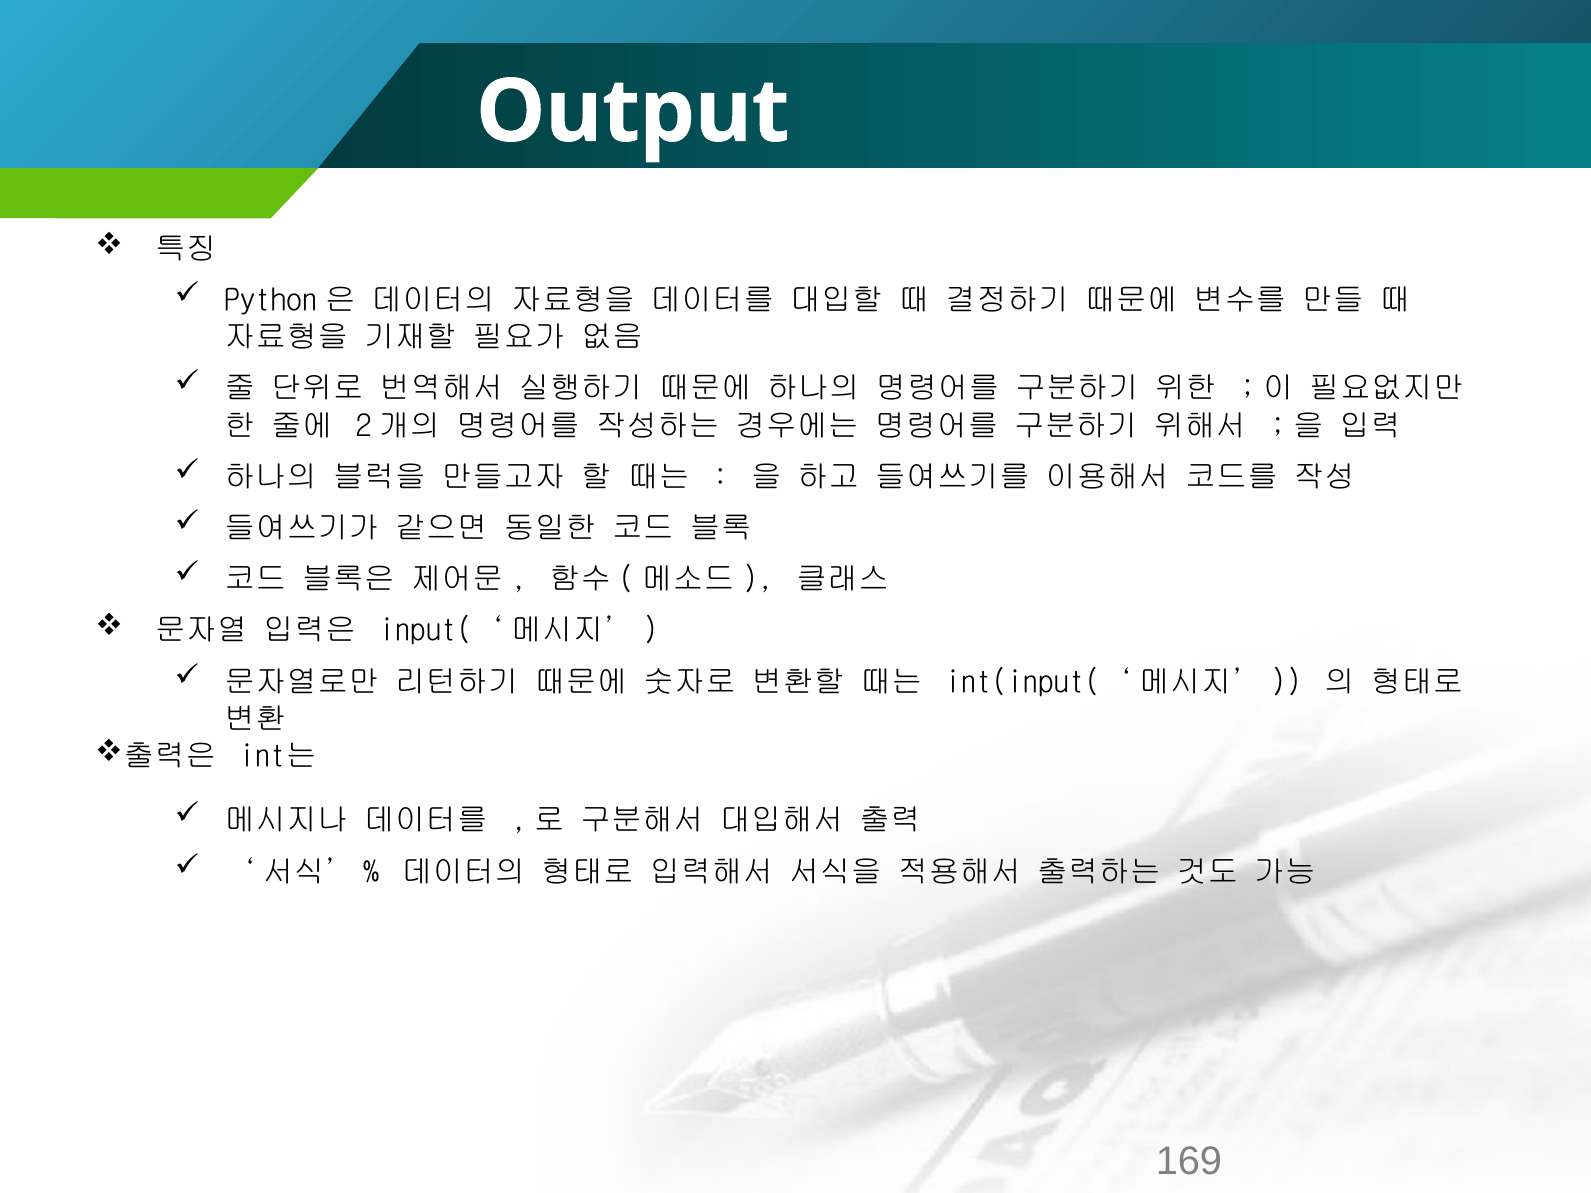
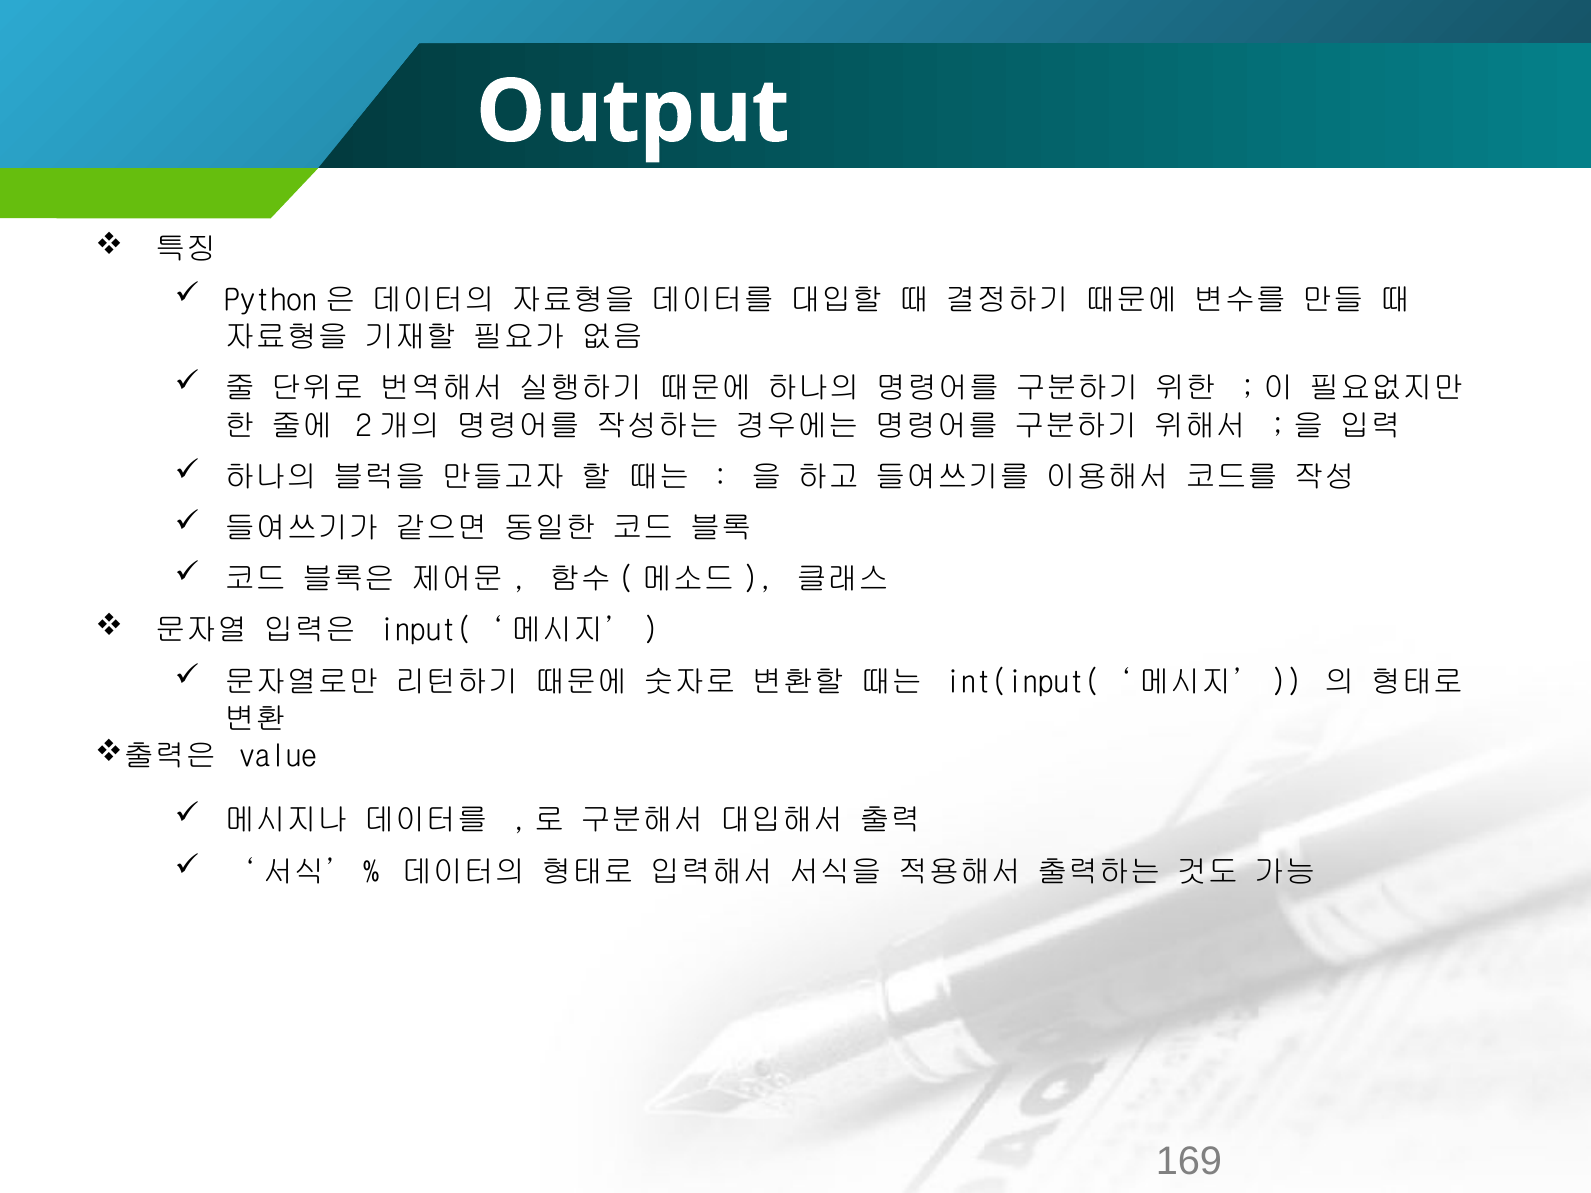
int는: int는 -> value (278, 756)
